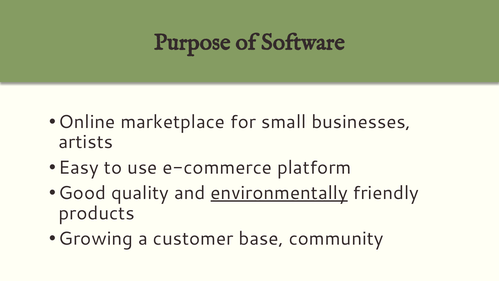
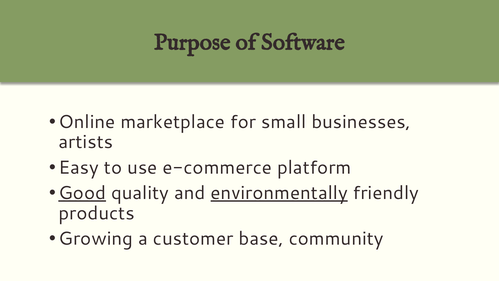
Good underline: none -> present (82, 193)
